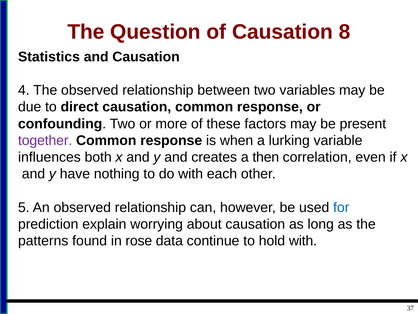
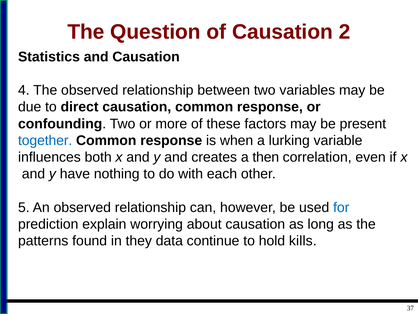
8: 8 -> 2 (345, 32)
together colour: purple -> blue (45, 140)
rose: rose -> they (139, 241)
hold with: with -> kills (303, 241)
